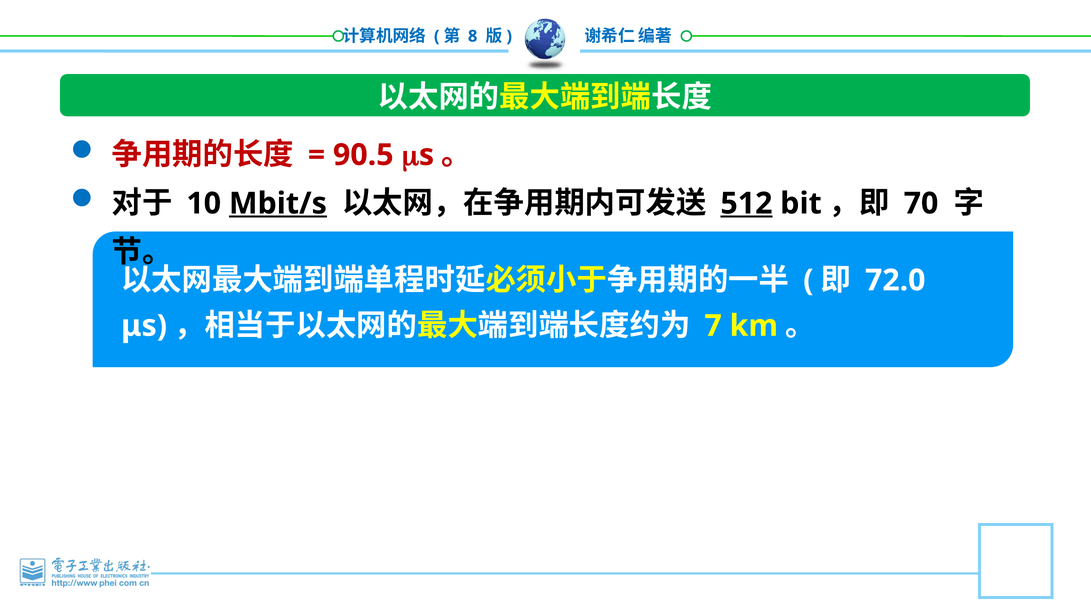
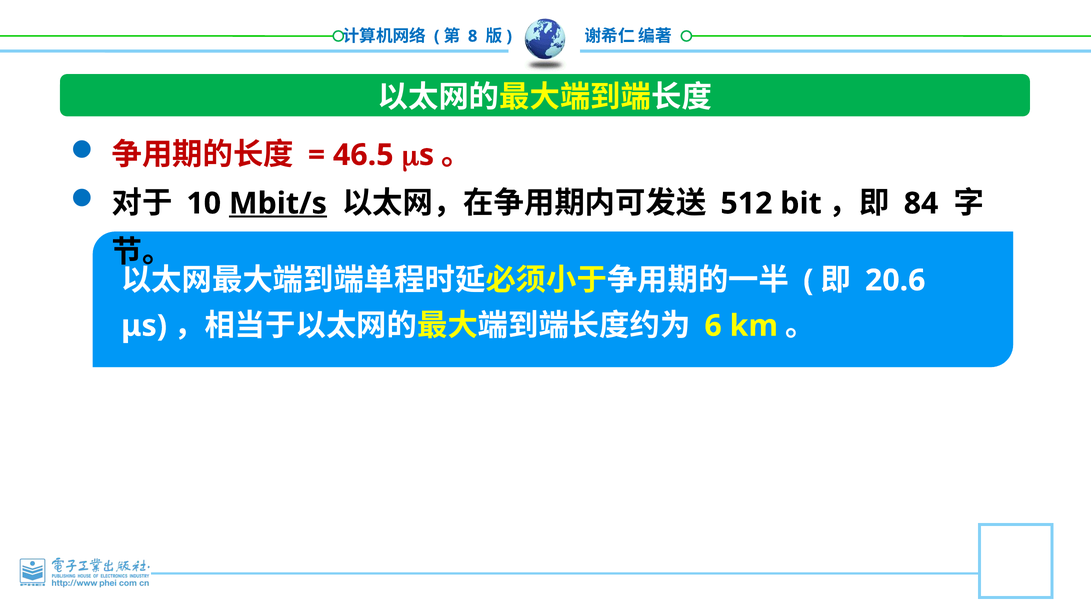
90.5: 90.5 -> 46.5 (363, 155)
512 underline: present -> none (746, 203)
70: 70 -> 84 (921, 203)
72.0: 72.0 -> 20.6 (895, 280)
7: 7 -> 6 (713, 326)
